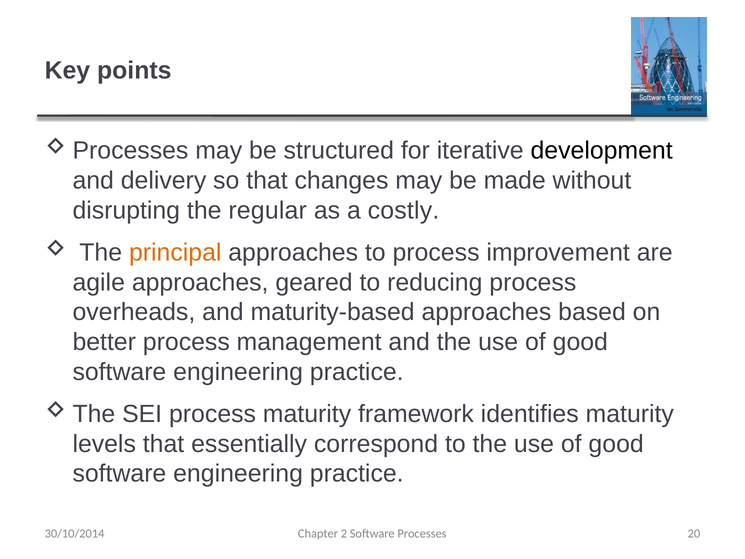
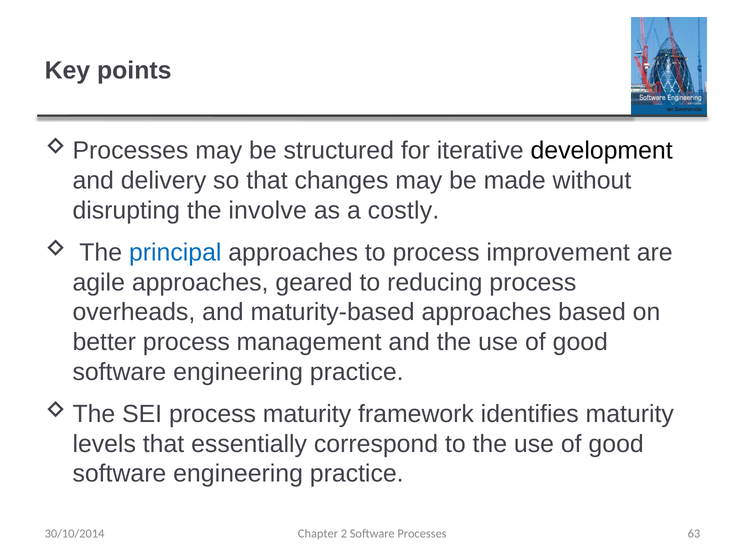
regular: regular -> involve (268, 210)
principal colour: orange -> blue (175, 253)
20: 20 -> 63 (694, 533)
